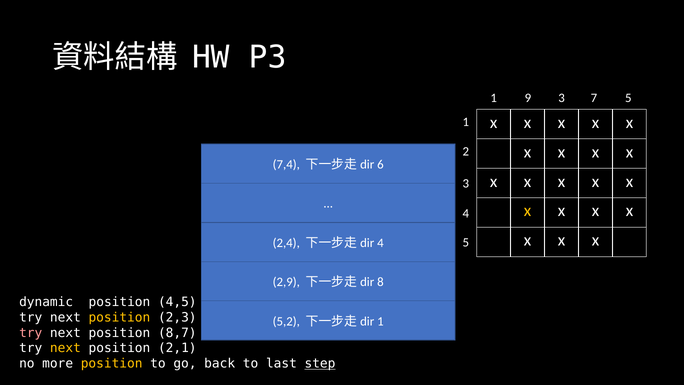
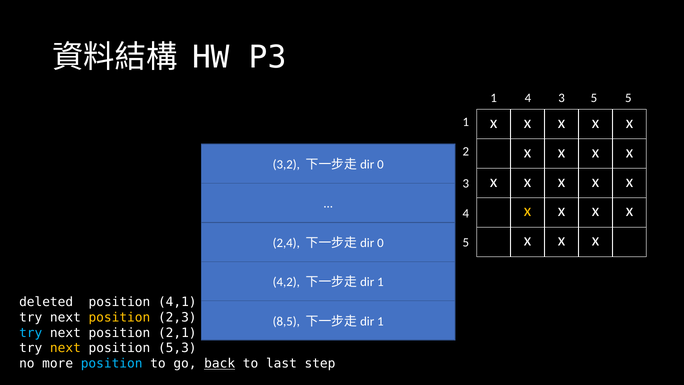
1 9: 9 -> 4 (528, 98)
3 7: 7 -> 5 (594, 98)
7,4: 7,4 -> 3,2 (286, 164)
6: 6 -> 0 (380, 164)
4: 4 -> 0 (380, 243)
2,9: 2,9 -> 4,2 (286, 282)
8: 8 -> 1 (380, 282)
dynamic: dynamic -> deleted (46, 302)
4,5: 4,5 -> 4,1 (177, 302)
5,2: 5,2 -> 8,5 (286, 321)
try colour: pink -> light blue (31, 333)
8,7: 8,7 -> 2,1 (177, 333)
2,1: 2,1 -> 5,3 (177, 348)
position colour: yellow -> light blue (112, 363)
back underline: none -> present (220, 363)
step underline: present -> none (320, 363)
